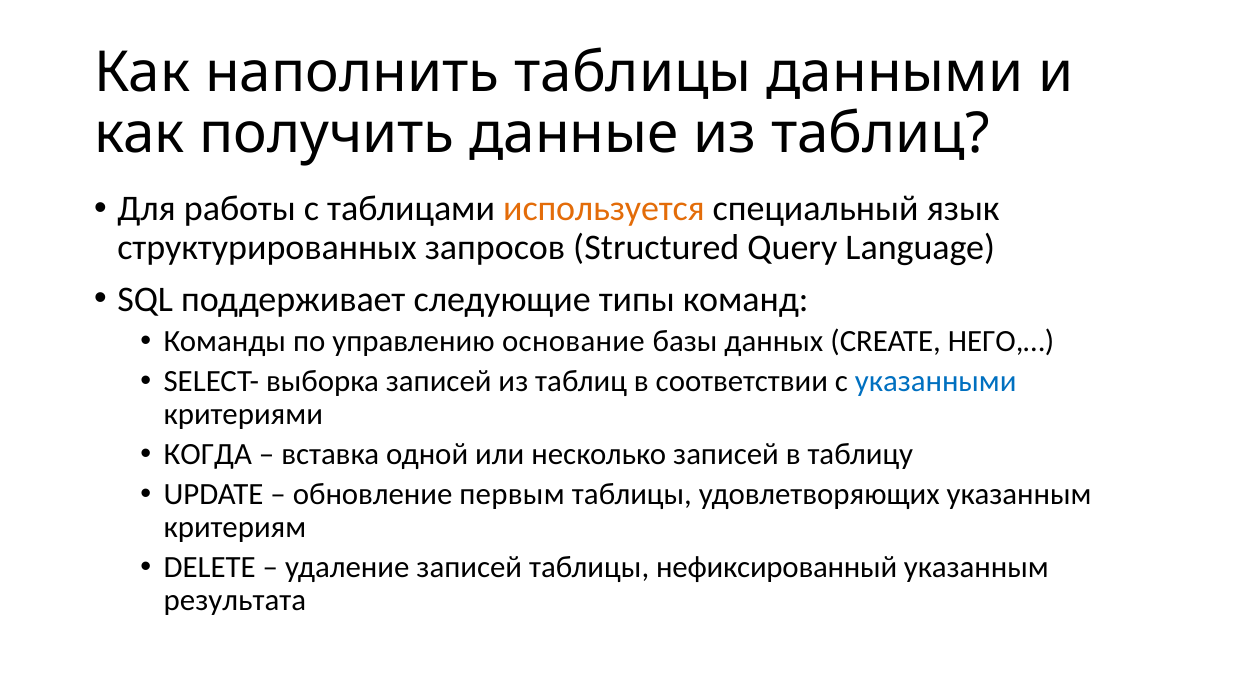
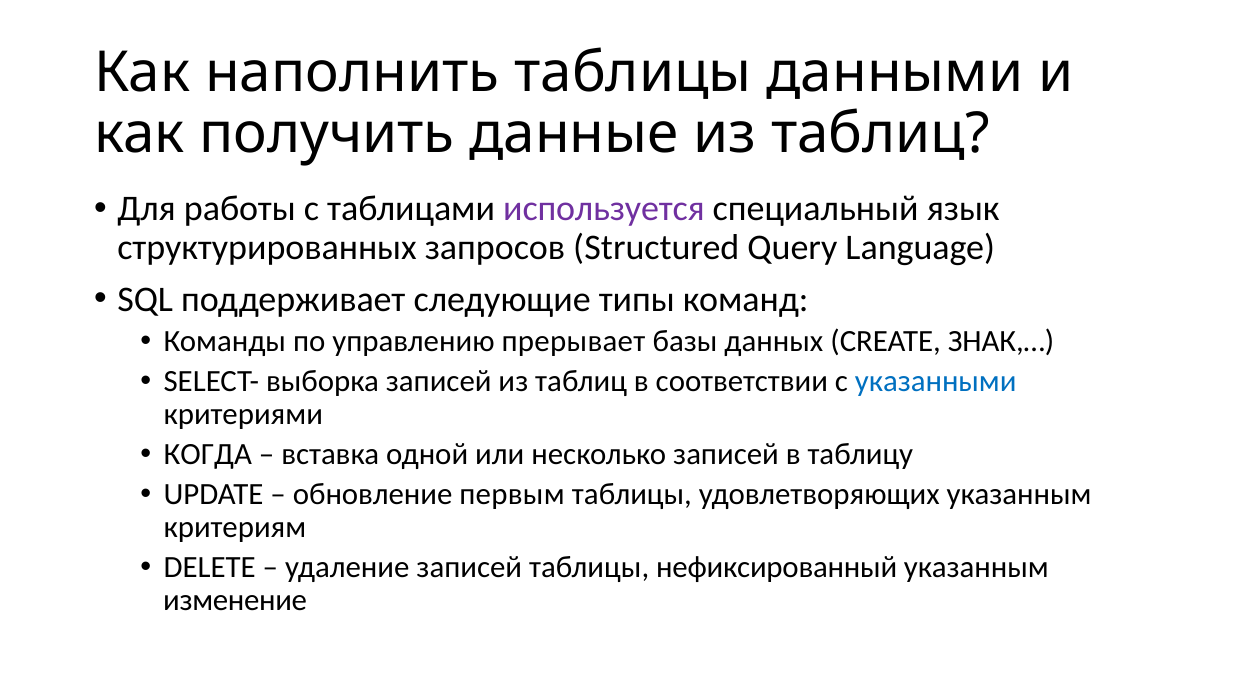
используется colour: orange -> purple (604, 209)
основание: основание -> прерывает (573, 342)
НЕГО,…: НЕГО,… -> ЗНАК,… (1001, 342)
результата: результата -> изменение (235, 601)
